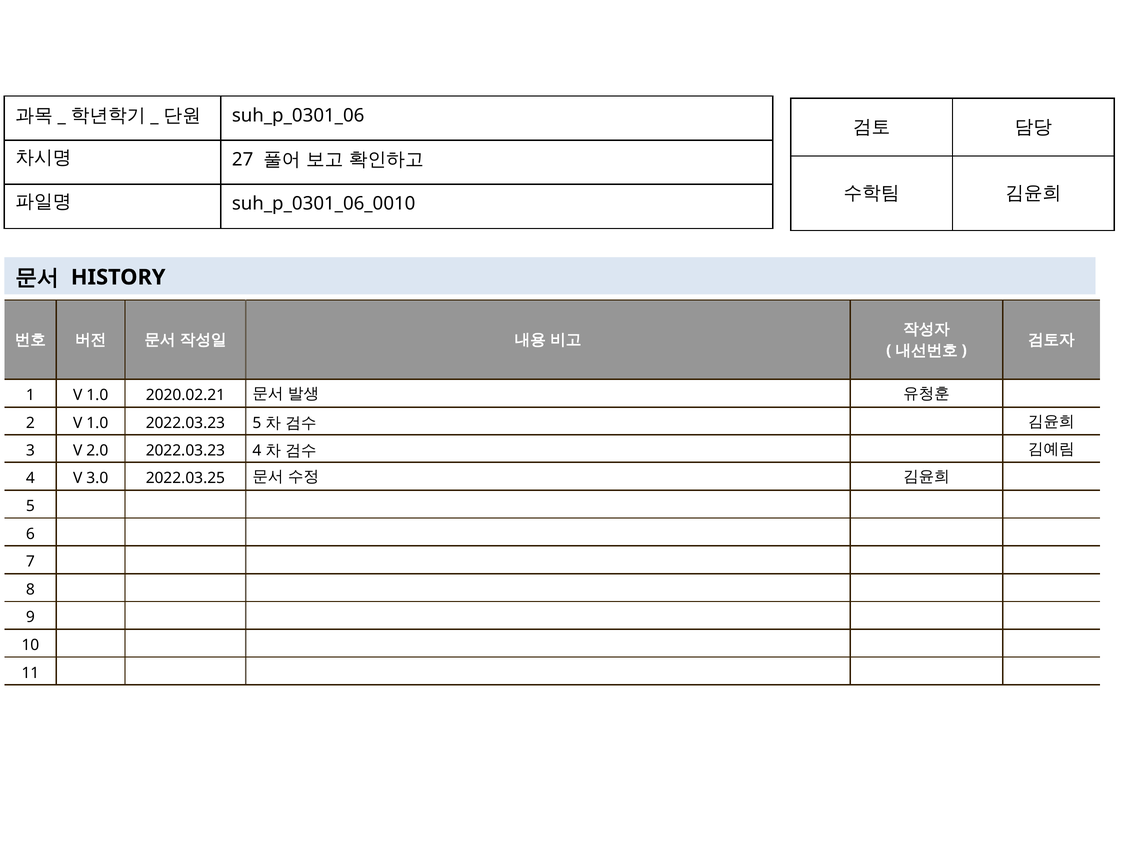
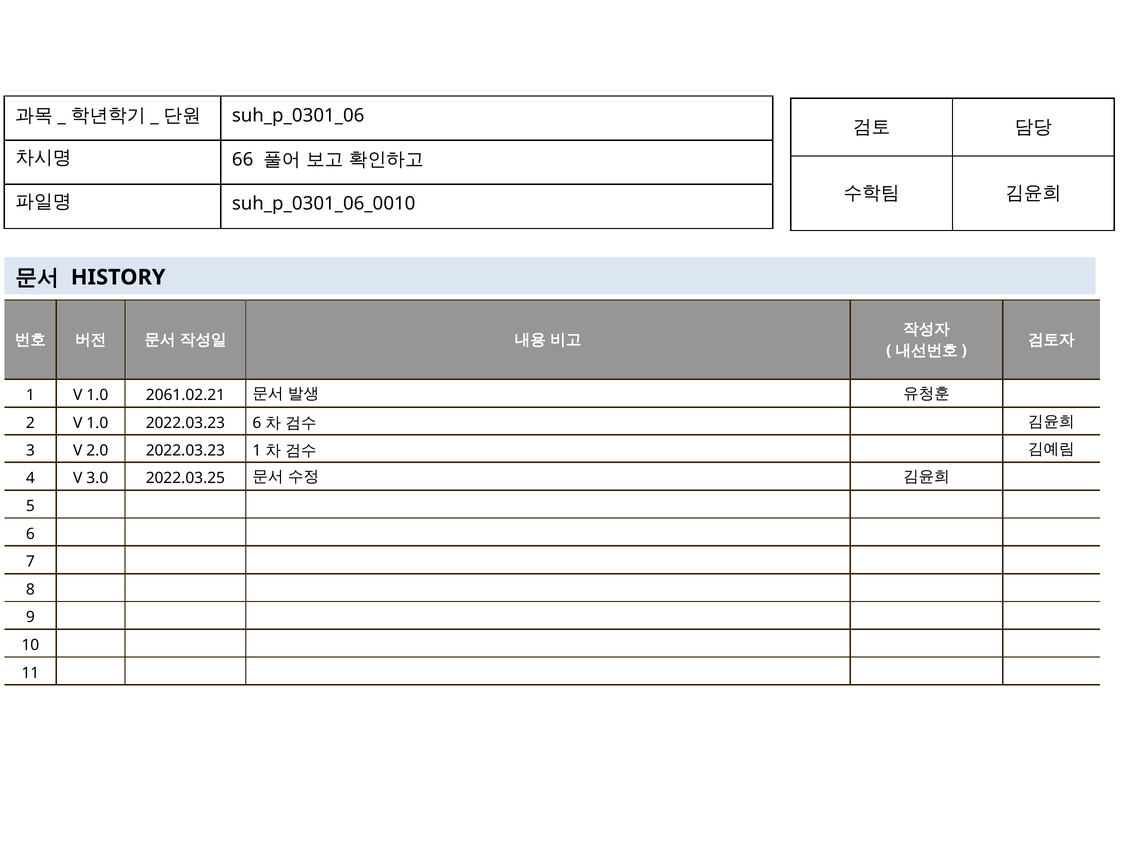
27: 27 -> 66 (243, 160)
2020.02.21: 2020.02.21 -> 2061.02.21 (185, 395)
2022.03.23 5: 5 -> 6 (257, 423)
2022.03.23 4: 4 -> 1 (257, 451)
